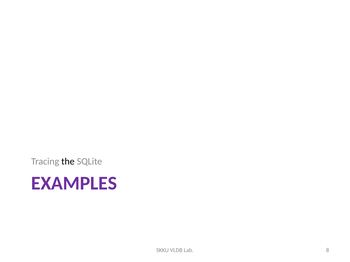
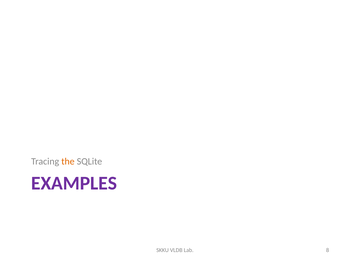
the colour: black -> orange (68, 162)
